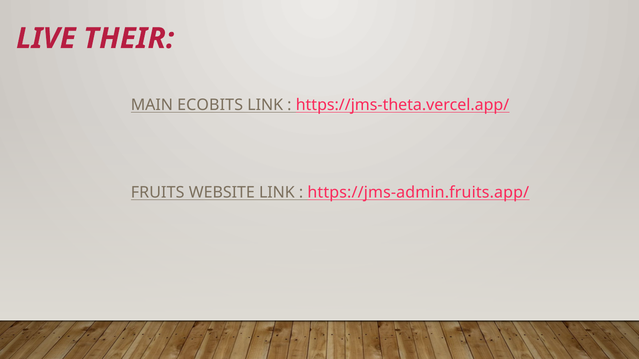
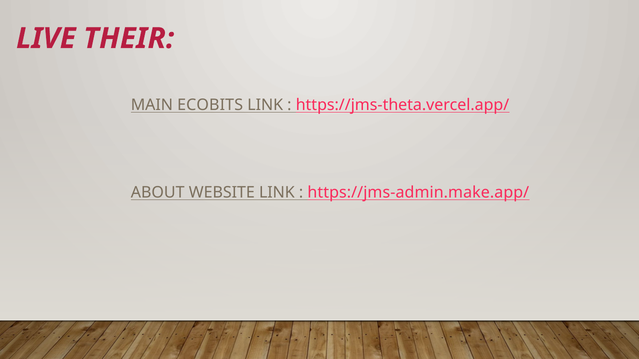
FRUITS: FRUITS -> ABOUT (158, 193)
https://jms-admin.fruits.app/: https://jms-admin.fruits.app/ -> https://jms-admin.make.app/ (418, 193)
